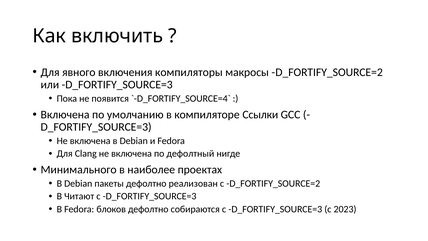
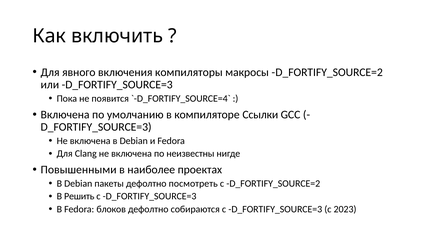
дефолтный: дефолтный -> неизвестны (190, 154)
Минимального: Минимального -> Повышенными (79, 170)
реализован: реализован -> посмотреть (193, 183)
Читают: Читают -> Решить (79, 196)
